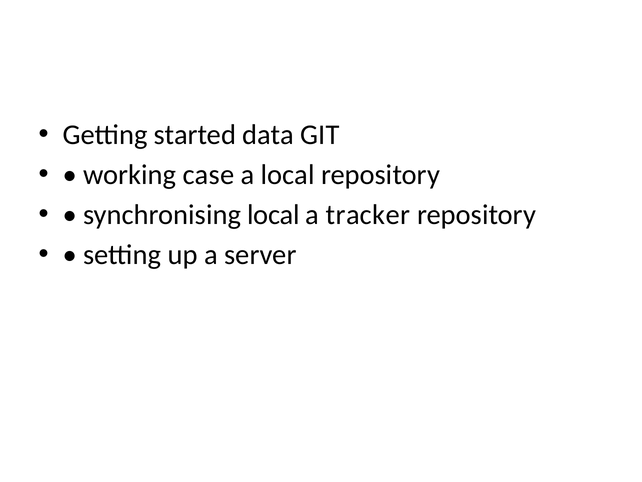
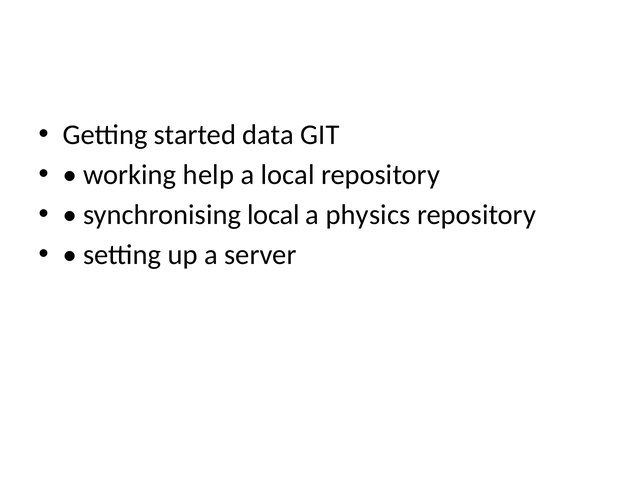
case: case -> help (208, 175)
tracker: tracker -> physics (368, 215)
